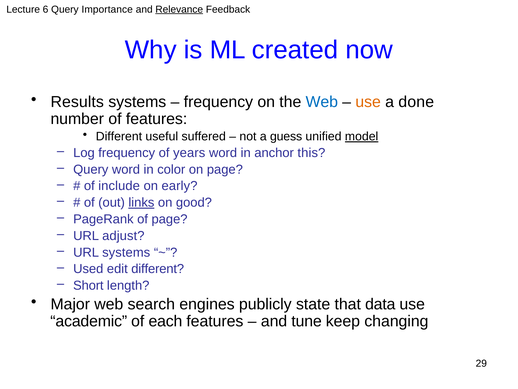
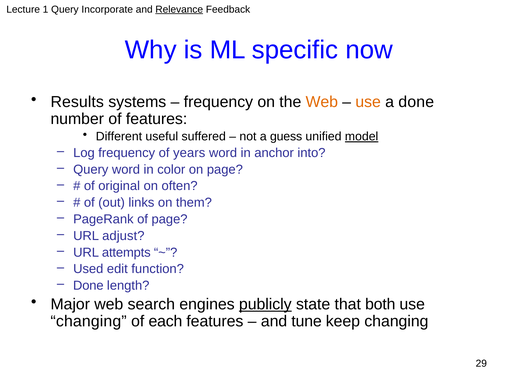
6: 6 -> 1 (46, 9)
Importance: Importance -> Incorporate (107, 9)
created: created -> specific (295, 50)
Web colour: blue -> orange (322, 102)
this: this -> into (311, 153)
include: include -> original (119, 186)
early: early -> often (180, 186)
links underline: present -> none (141, 202)
good: good -> them (194, 202)
URL systems: systems -> attempts (126, 252)
edit different: different -> function (158, 269)
Short: Short -> Done (88, 285)
publicly underline: none -> present (265, 304)
data: data -> both (380, 304)
academic: academic -> changing (89, 321)
